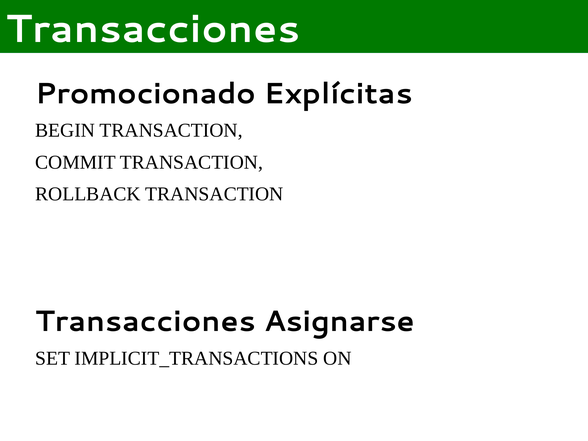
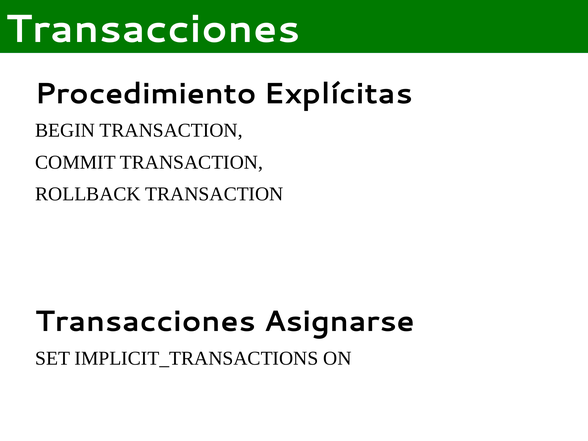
Promocionado: Promocionado -> Procedimiento (146, 94)
